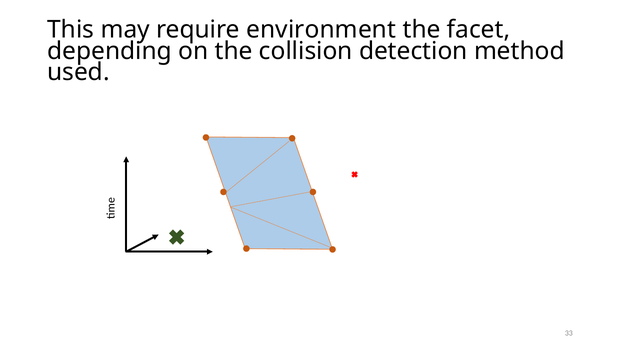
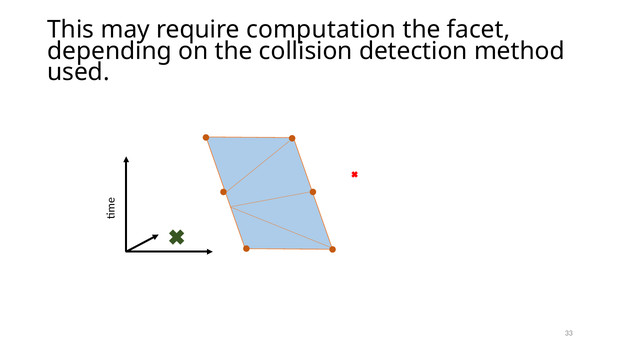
environment: environment -> computation (321, 30)
